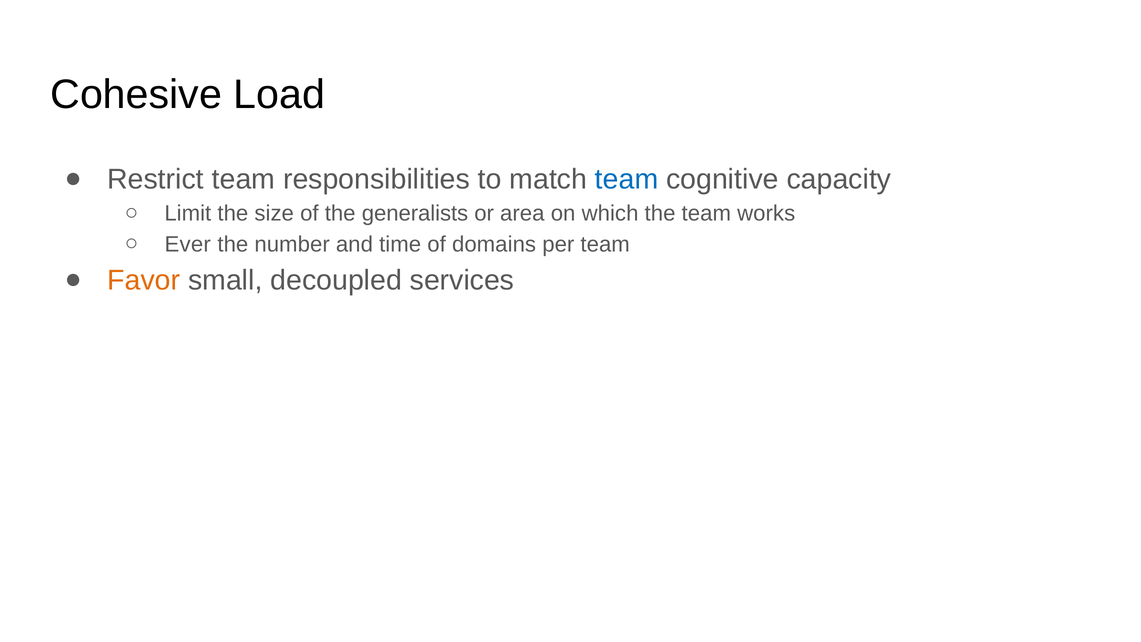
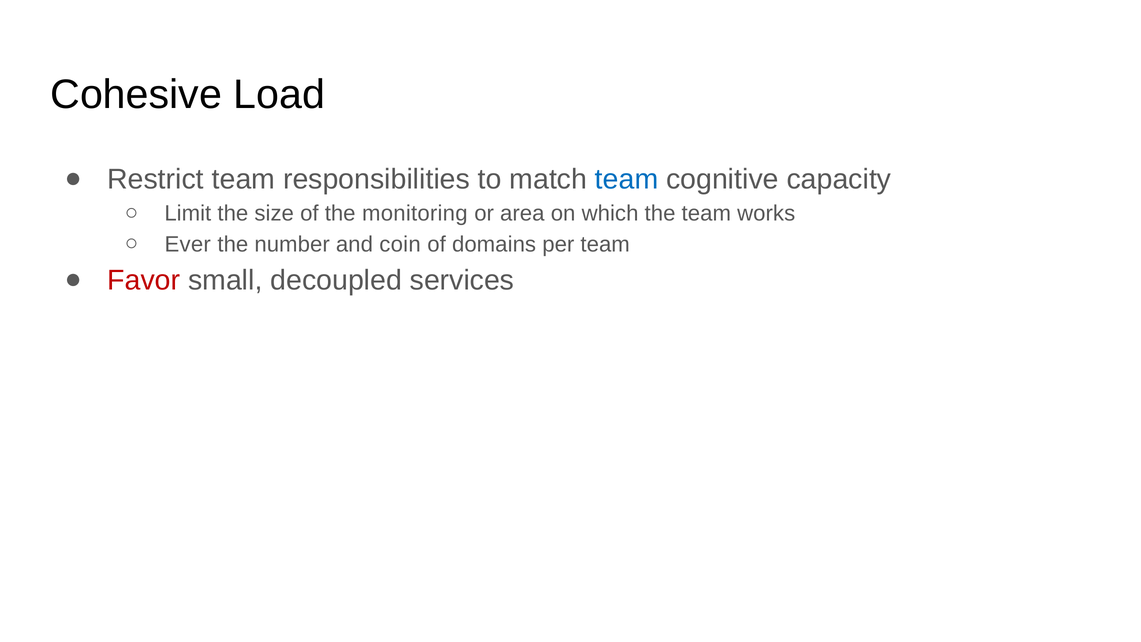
generalists: generalists -> monitoring (415, 213)
time: time -> coin (400, 244)
Favor colour: orange -> red (144, 280)
